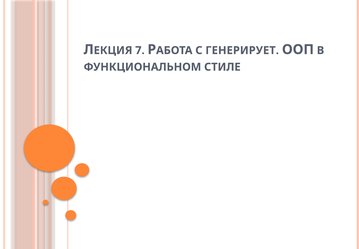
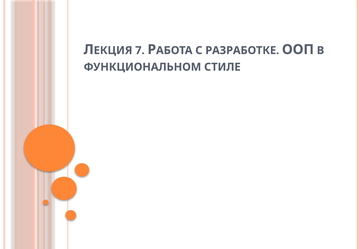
ГЕНЕРИРУЕТ: ГЕНЕРИРУЕТ -> РАЗРАБОТКЕ (242, 50)
